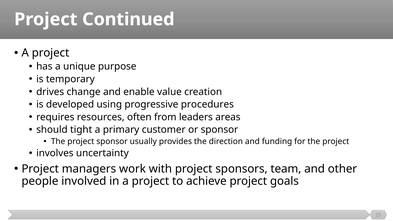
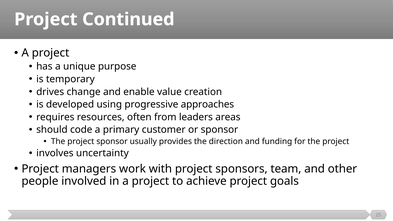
procedures: procedures -> approaches (207, 104)
tight: tight -> code (81, 130)
